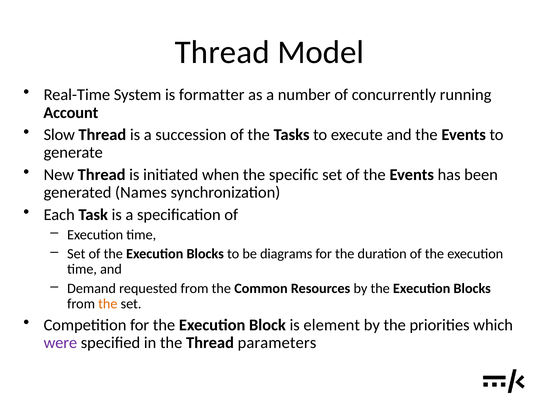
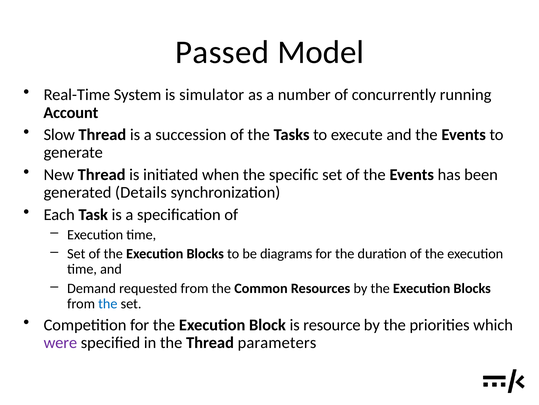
Thread: Thread -> Passed (222, 52)
formatter: formatter -> simulator (212, 95)
Names: Names -> Details (141, 192)
the colour: orange -> blue (108, 303)
element: element -> resource (332, 324)
